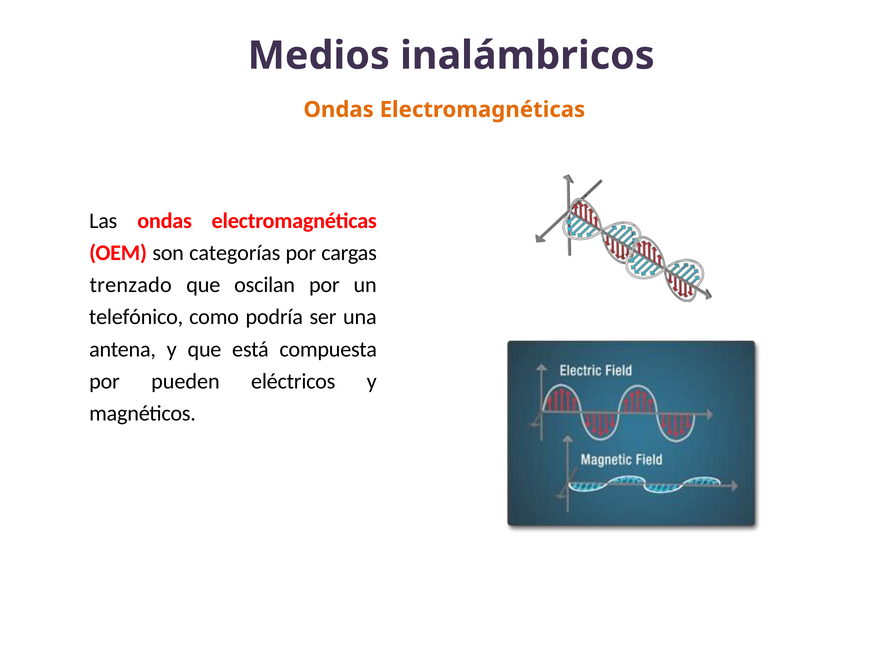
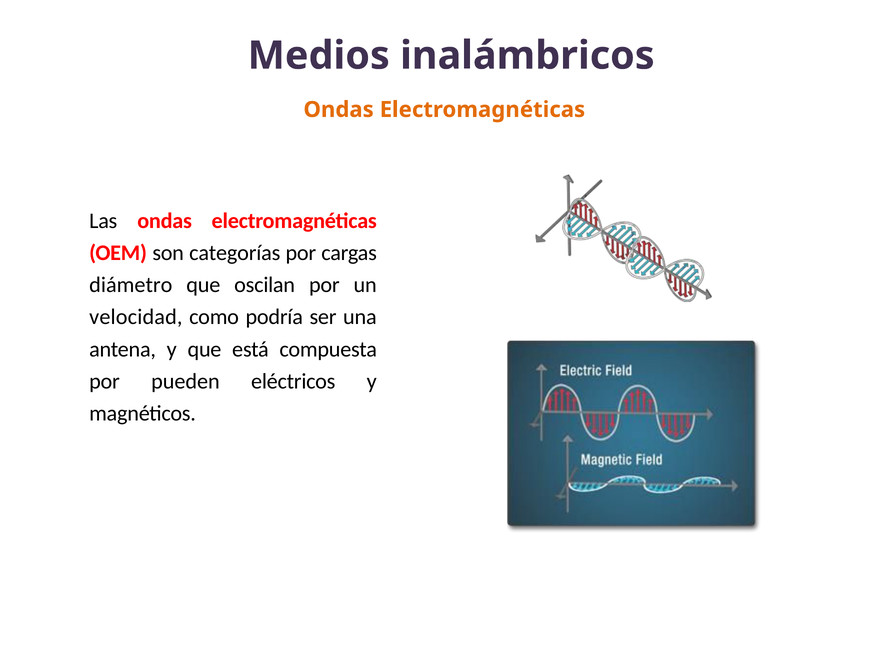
trenzado: trenzado -> diámetro (131, 285)
telefónico: telefónico -> velocidad (136, 317)
